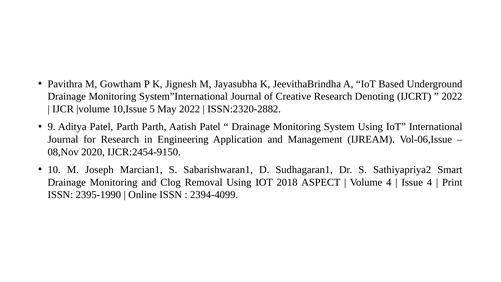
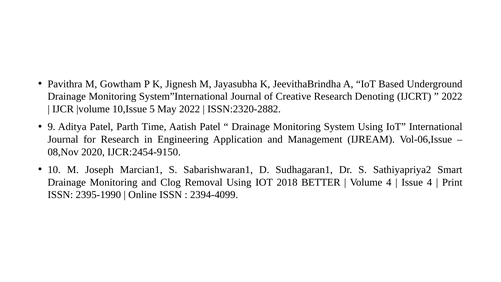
Parth Parth: Parth -> Time (154, 127)
ASPECT: ASPECT -> BETTER (321, 182)
